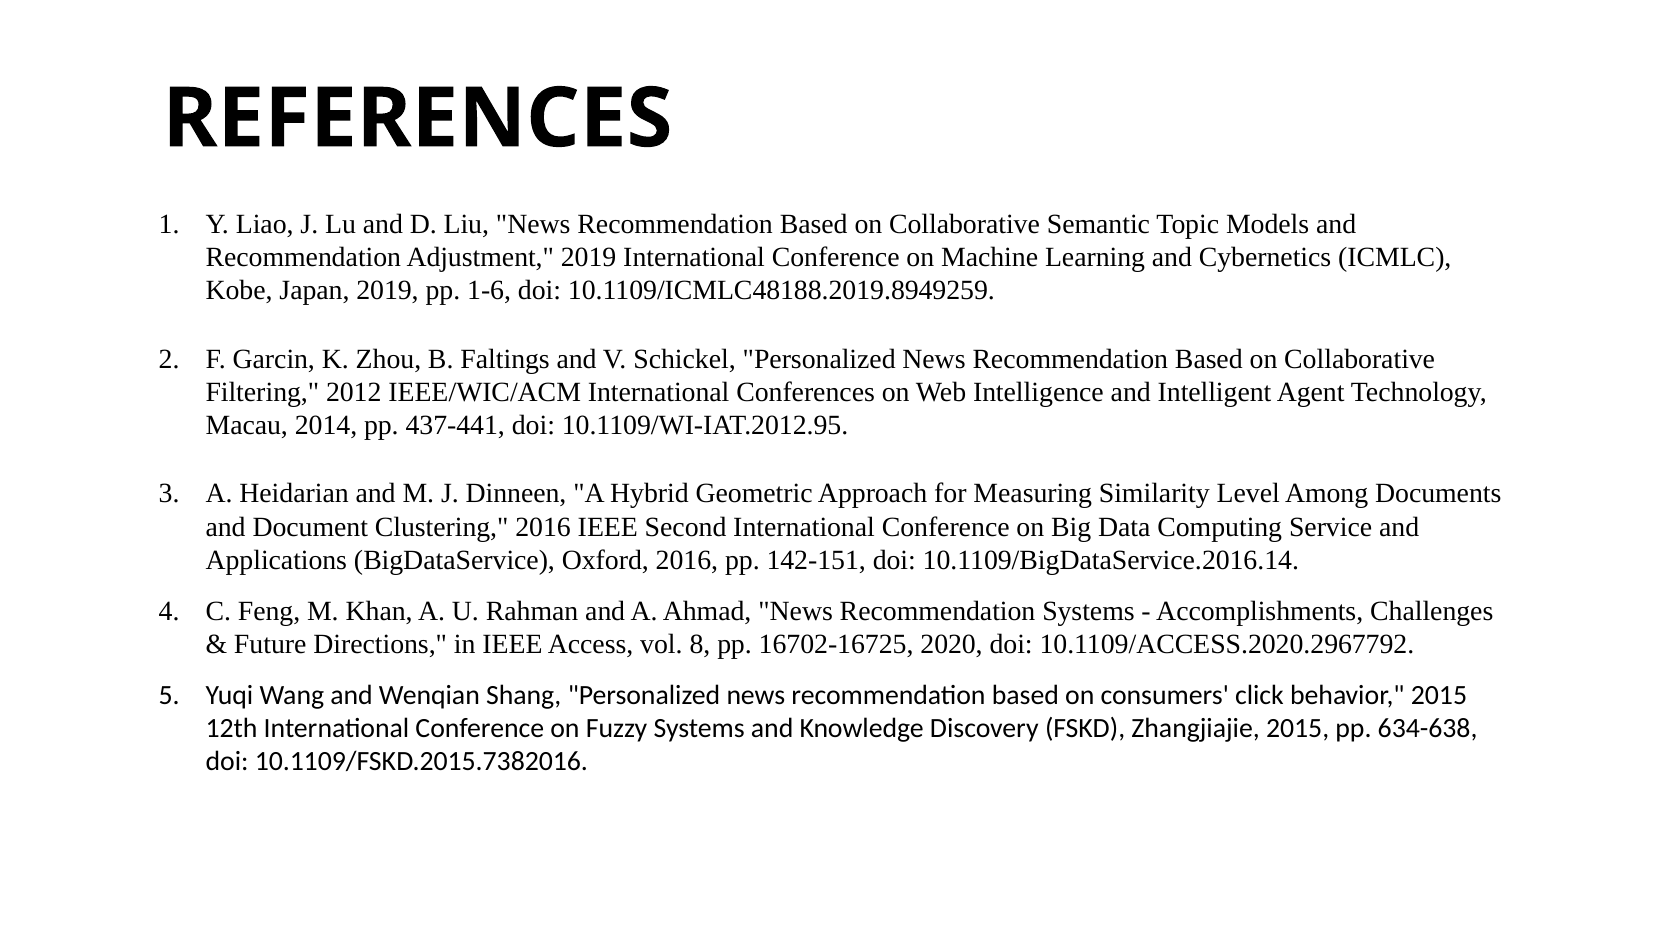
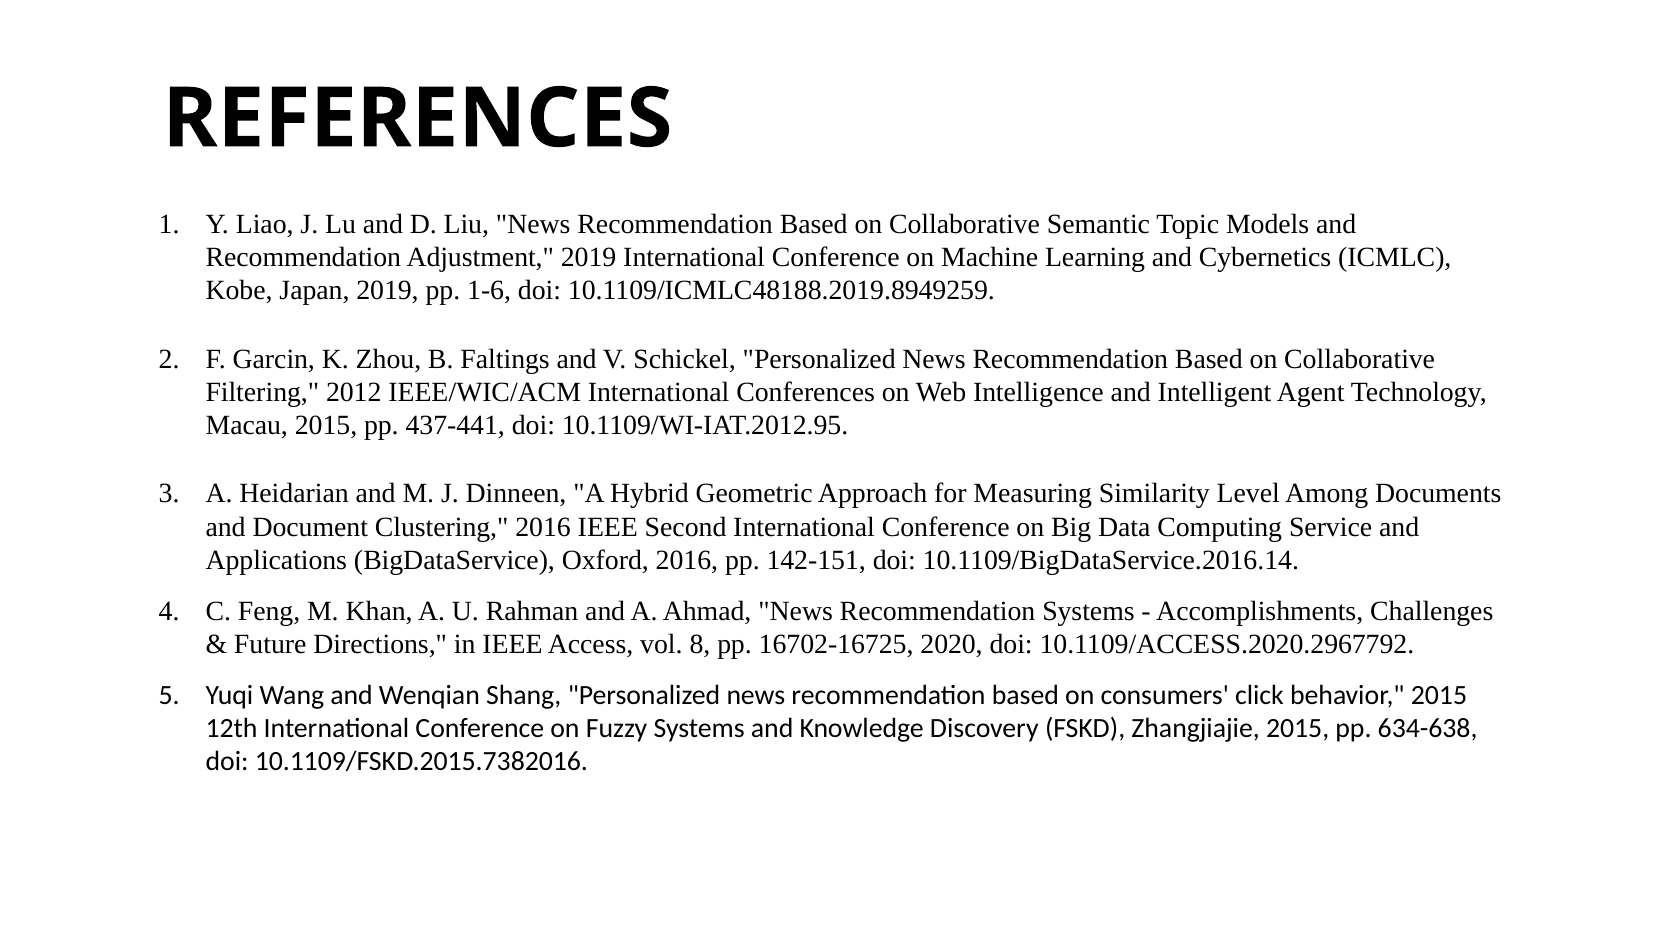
Macau 2014: 2014 -> 2015 (326, 426)
